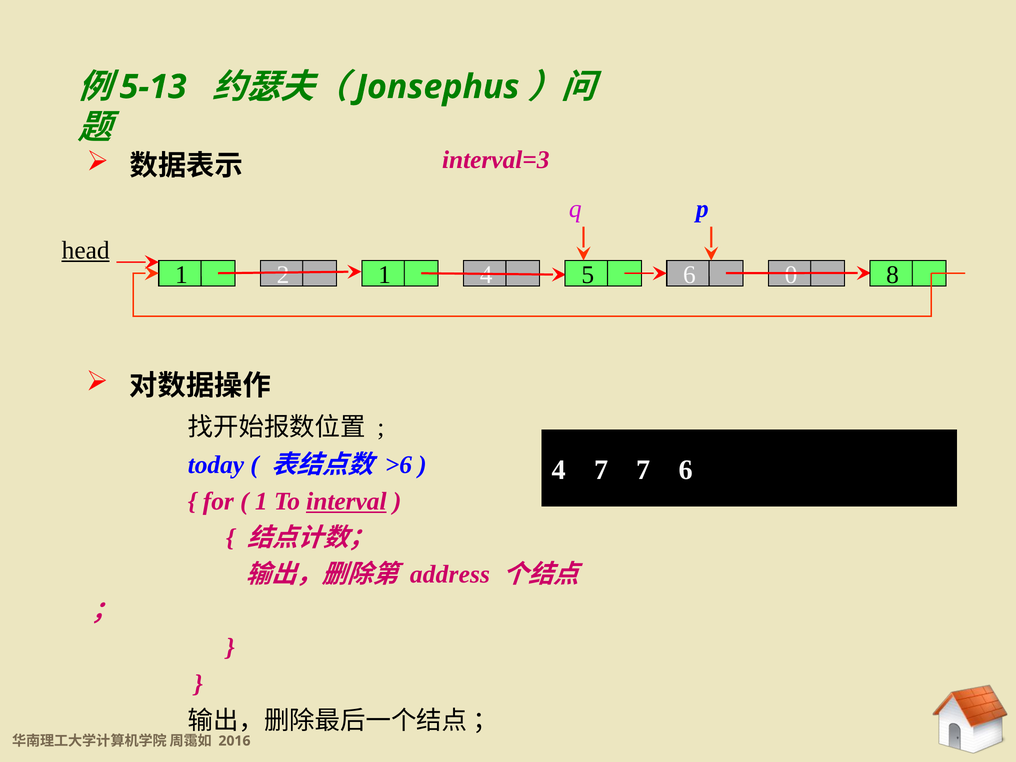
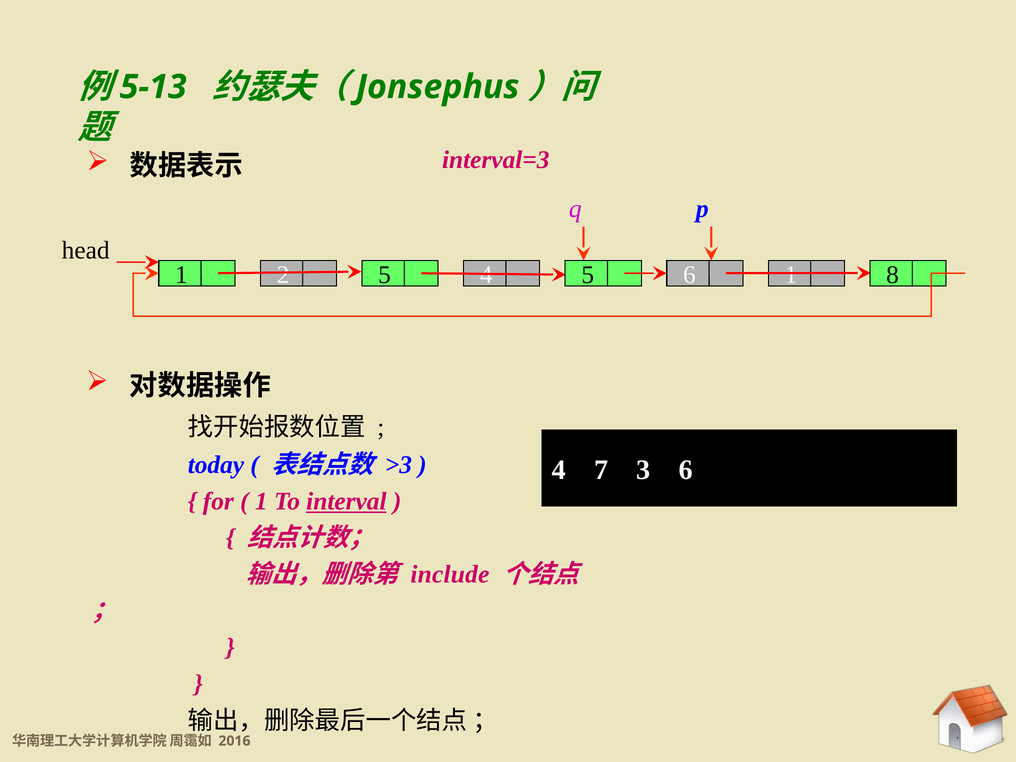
head underline: present -> none (86, 250)
2 1: 1 -> 5 (385, 275)
6 0: 0 -> 1 (791, 275)
>6: >6 -> >3 (398, 465)
7 7: 7 -> 3 (644, 470)
address: address -> include (450, 574)
